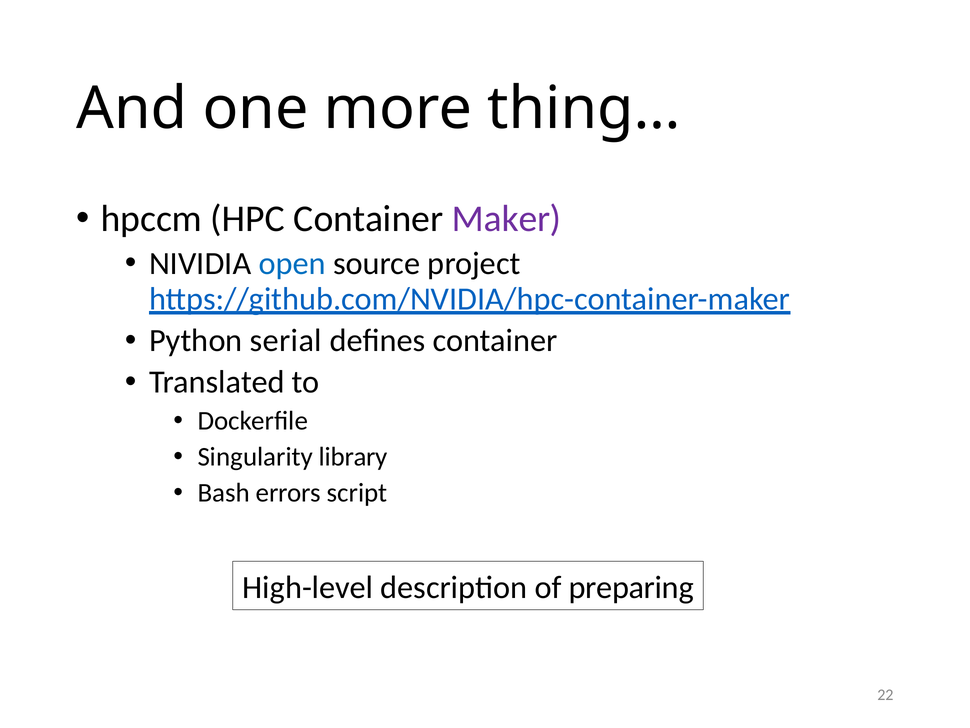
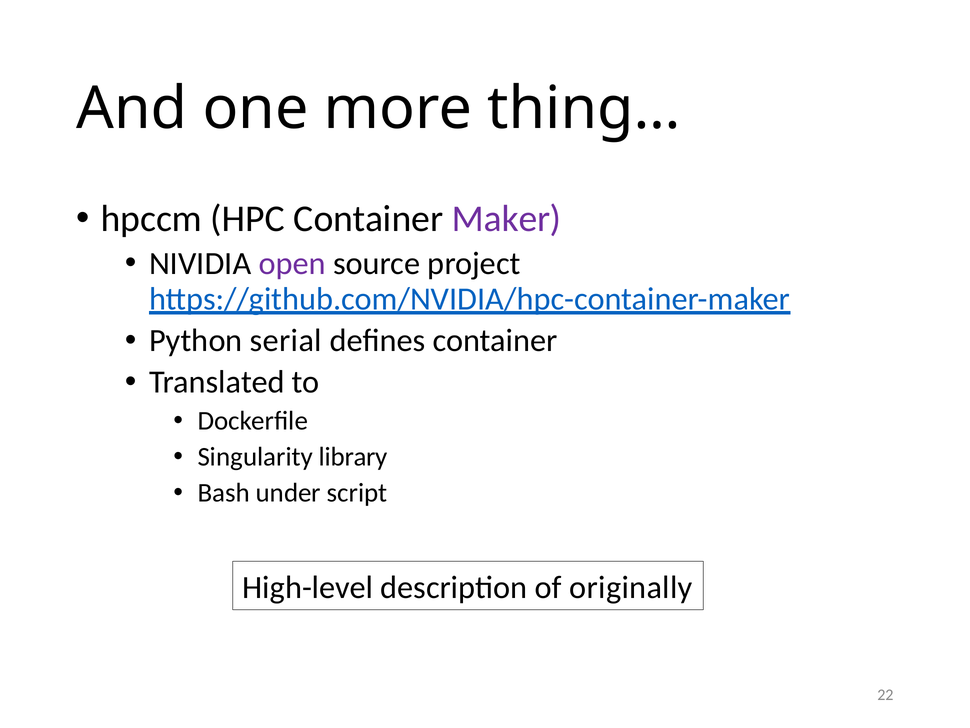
open colour: blue -> purple (292, 263)
errors: errors -> under (288, 492)
preparing: preparing -> originally (631, 587)
